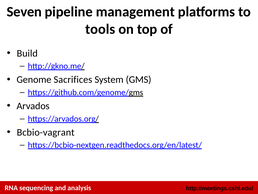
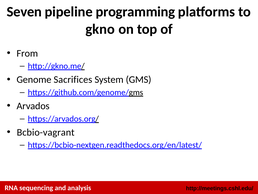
management: management -> programming (135, 12)
tools: tools -> gkno (100, 29)
Build: Build -> From (27, 53)
